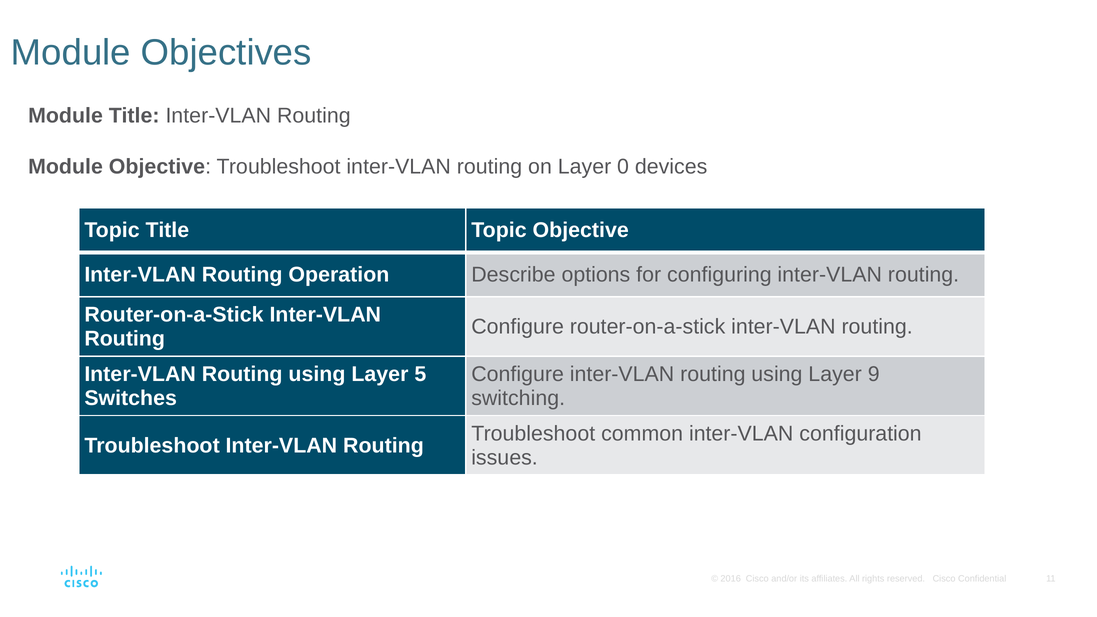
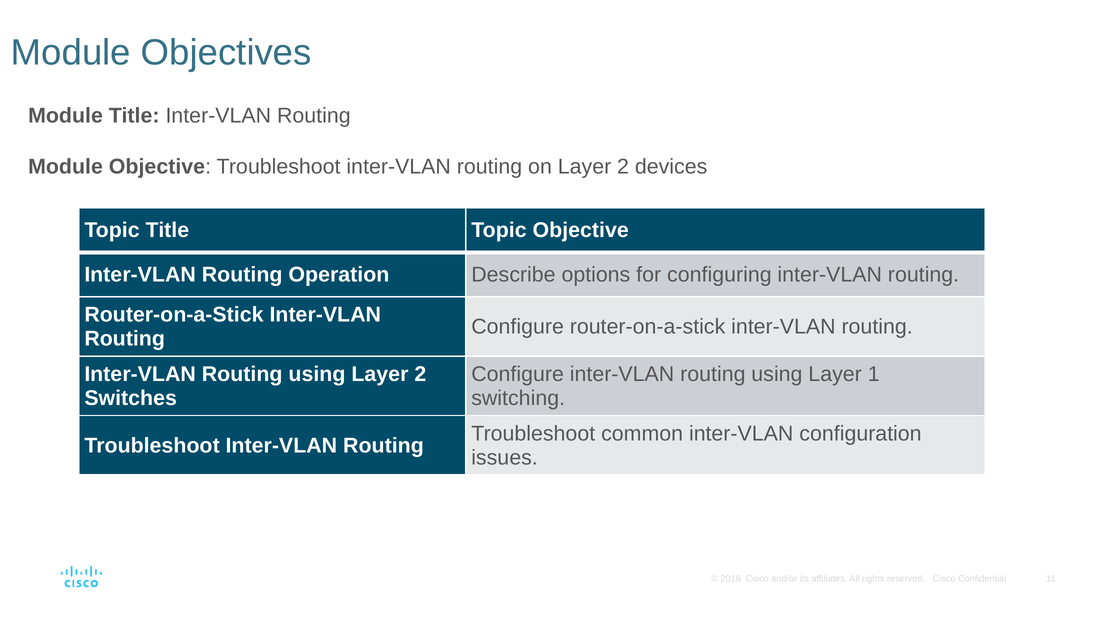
on Layer 0: 0 -> 2 (623, 167)
using Layer 5: 5 -> 2 (420, 374)
9: 9 -> 1 (874, 374)
